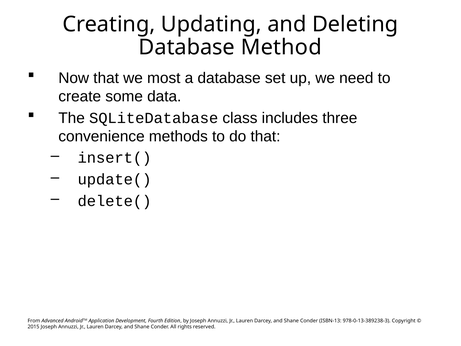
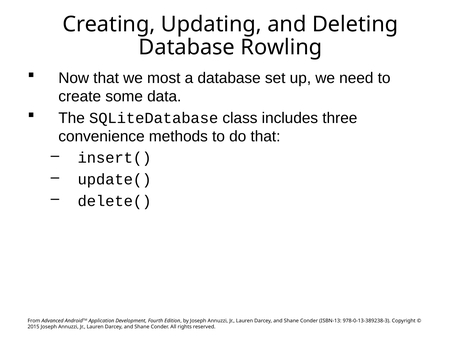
Method: Method -> Rowling (281, 47)
